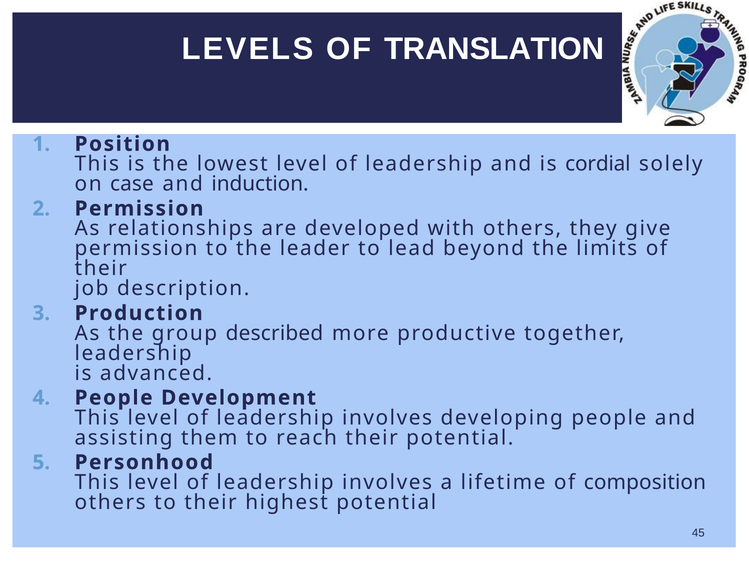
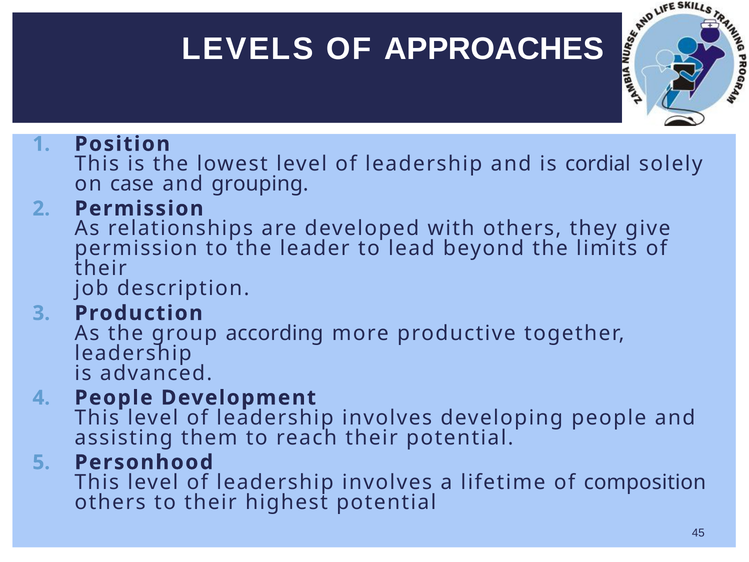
TRANSLATION: TRANSLATION -> APPROACHES (494, 49)
induction: induction -> grouping (260, 184)
described: described -> according (275, 333)
